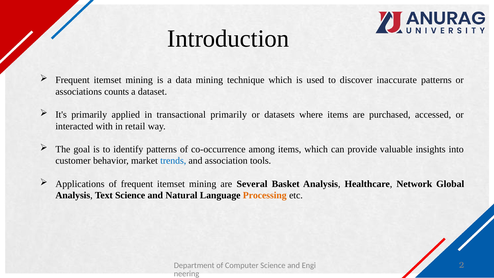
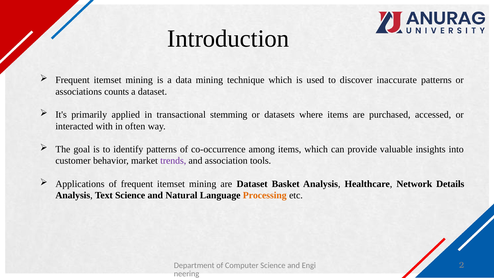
transactional primarily: primarily -> stemming (229, 115)
retail: retail -> often (135, 126)
trends colour: blue -> purple (173, 161)
are Several: Several -> Dataset (252, 184)
Global: Global -> Details (450, 184)
